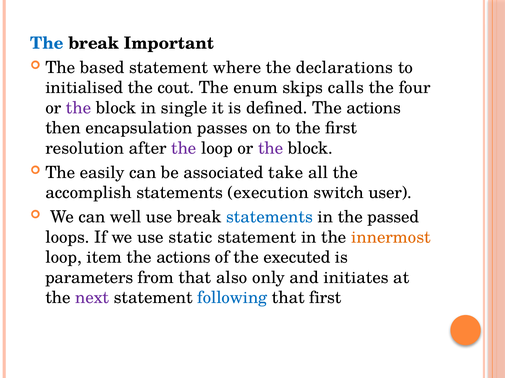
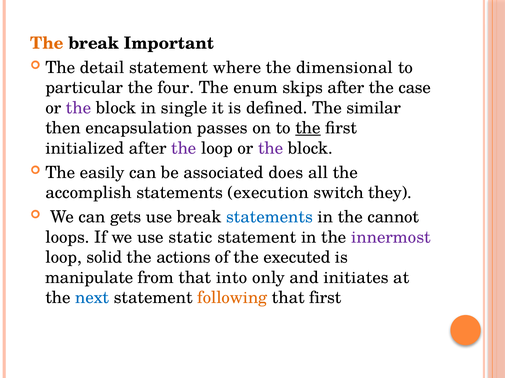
The colour: blue -> orange (47, 43)
based: based -> detail (102, 68)
declarations: declarations -> dimensional (344, 68)
initialised: initialised -> particular (84, 88)
cout: cout -> four (176, 88)
skips calls: calls -> after (346, 88)
four: four -> case (415, 88)
defined The actions: actions -> similar (374, 108)
the underline: none -> present (308, 128)
resolution: resolution -> initialized (85, 148)
take: take -> does (286, 173)
user: user -> they (390, 193)
well: well -> gets (126, 217)
passed: passed -> cannot (393, 217)
innermost colour: orange -> purple (391, 238)
item: item -> solid (104, 258)
parameters: parameters -> manipulate (89, 278)
also: also -> into (232, 278)
next colour: purple -> blue (92, 298)
following colour: blue -> orange (232, 298)
